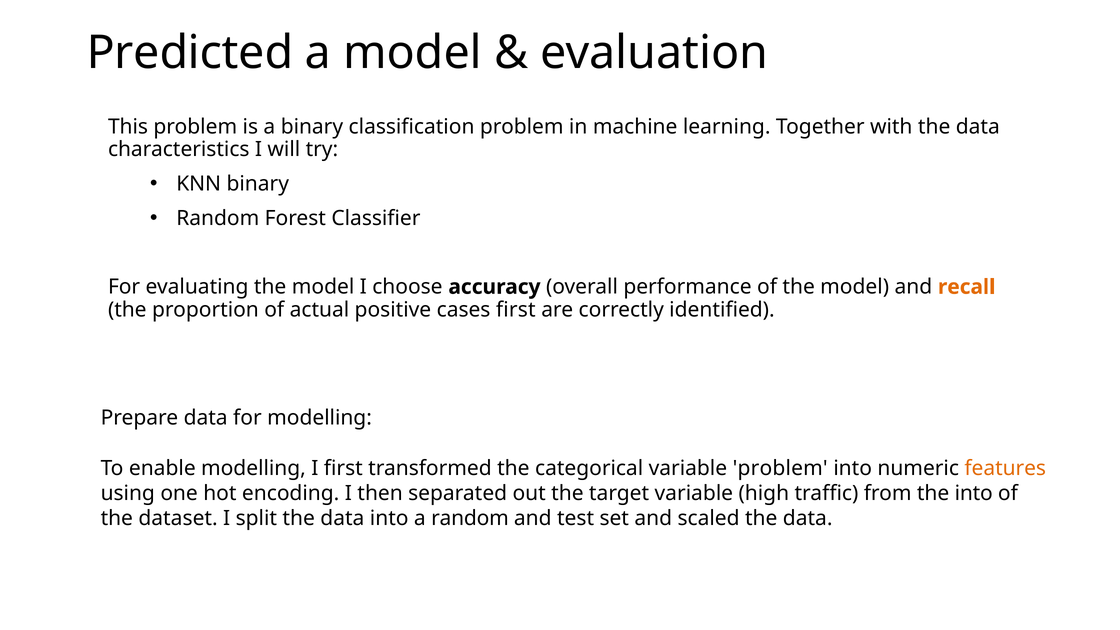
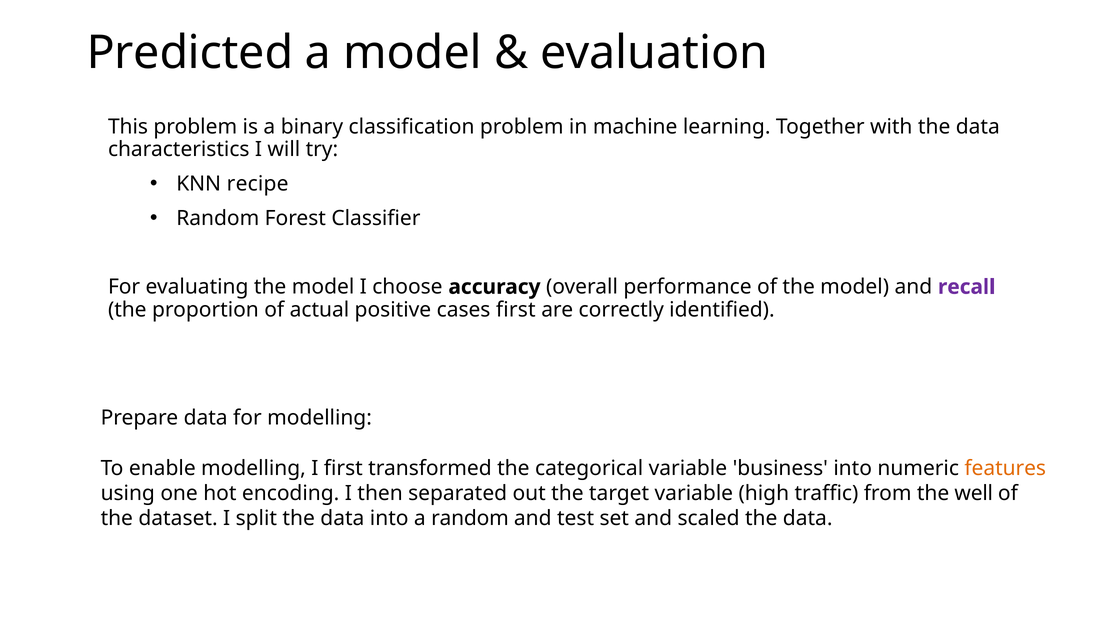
KNN binary: binary -> recipe (258, 184)
recall colour: orange -> purple (967, 287)
variable problem: problem -> business (780, 468)
the into: into -> well (974, 493)
